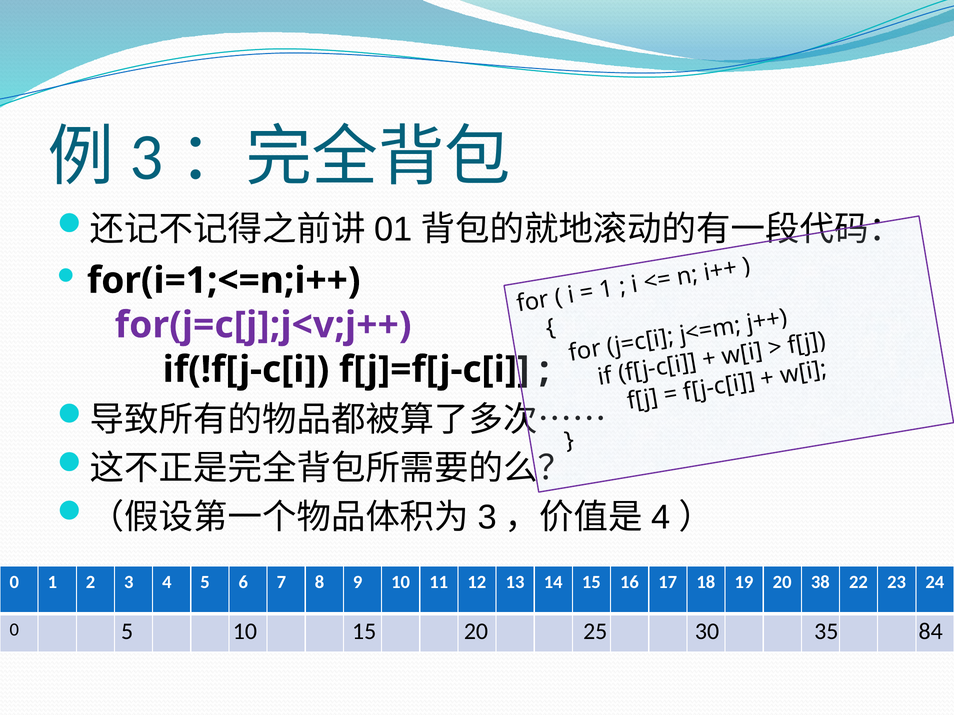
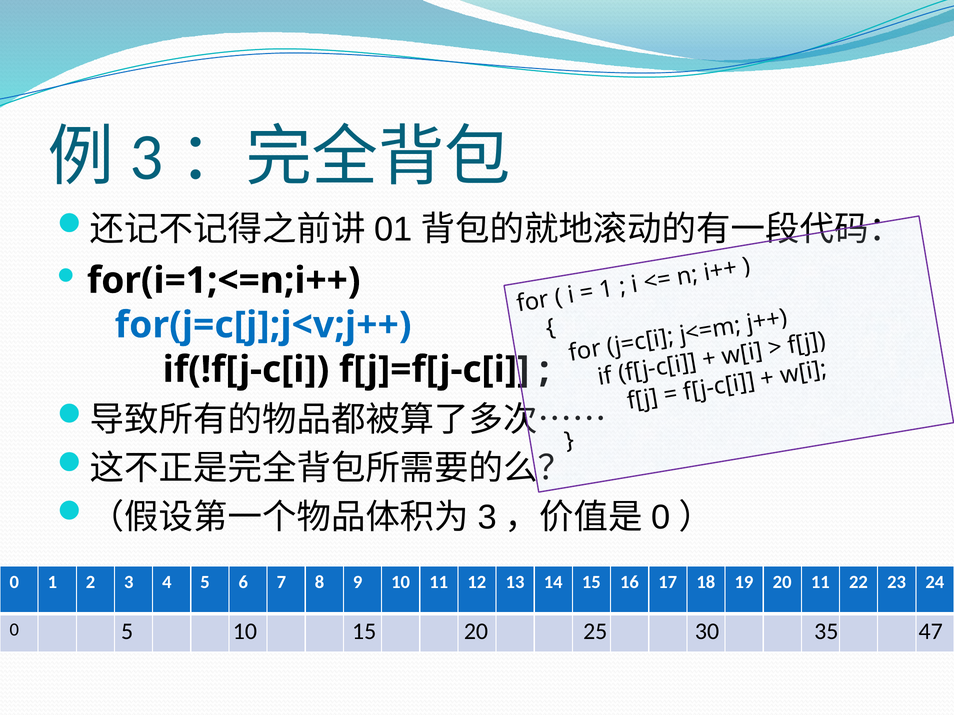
for(j=c[j];j<v;j++ colour: purple -> blue (263, 325)
4: 4 -> 0 (661, 518)
20 38: 38 -> 11 (820, 583)
84: 84 -> 47 (931, 632)
